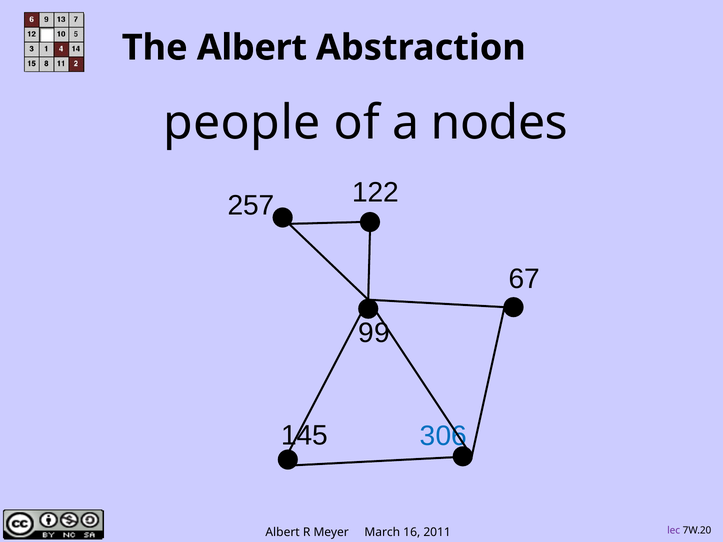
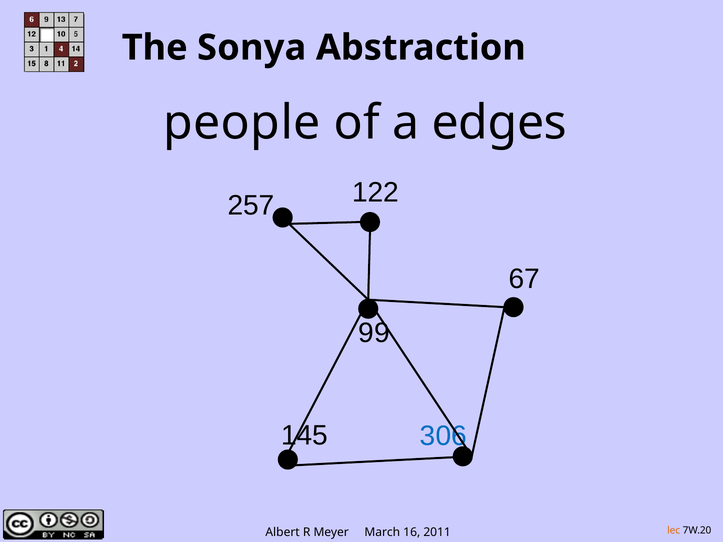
The Albert: Albert -> Sonya (252, 48)
nodes: nodes -> edges (499, 123)
lec colour: purple -> orange (674, 531)
